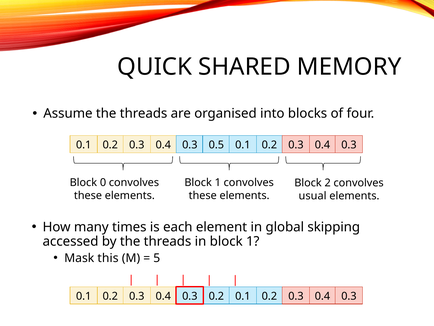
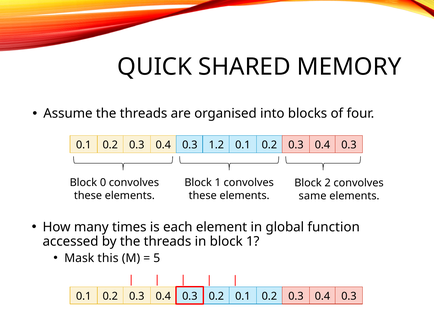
0.5: 0.5 -> 1.2 (216, 145)
usual: usual -> same (313, 196)
skipping: skipping -> function (334, 227)
